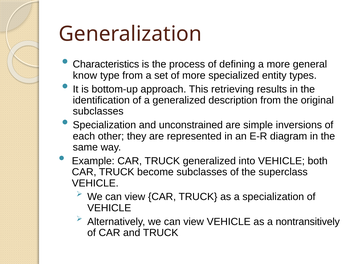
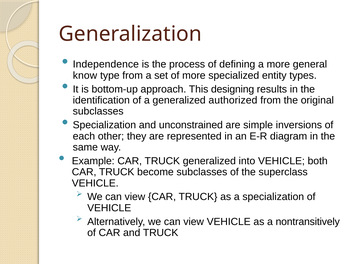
Characteristics: Characteristics -> Independence (106, 64)
retrieving: retrieving -> designing (233, 89)
description: description -> authorized (233, 100)
